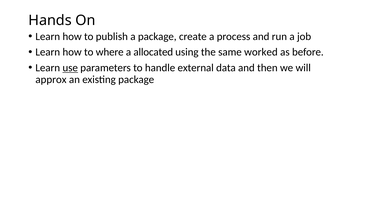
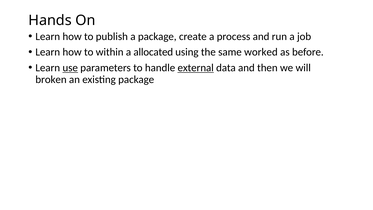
where: where -> within (110, 52)
external underline: none -> present (196, 68)
approx: approx -> broken (51, 79)
